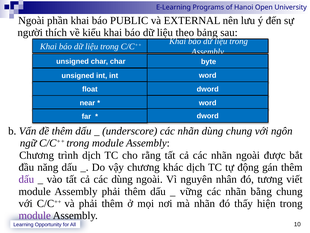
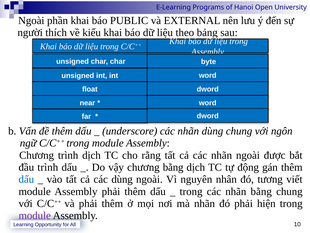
đầu năng: năng -> trình (48, 167)
chương khác: khác -> bằng (173, 167)
dấu colour: purple -> blue (26, 179)
vững: vững -> trong (191, 191)
đó thấy: thấy -> phải (244, 203)
